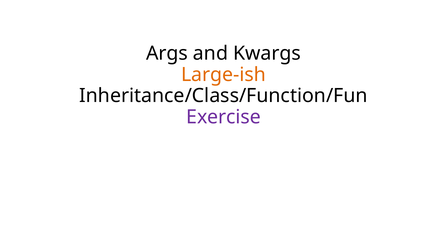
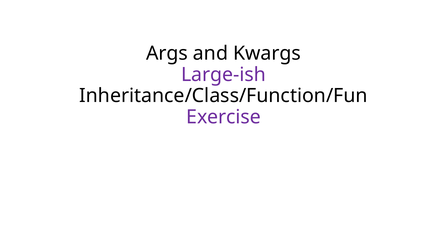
Large-ish colour: orange -> purple (223, 74)
